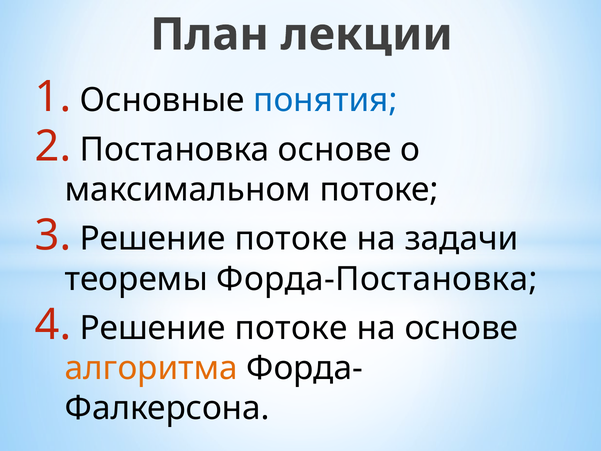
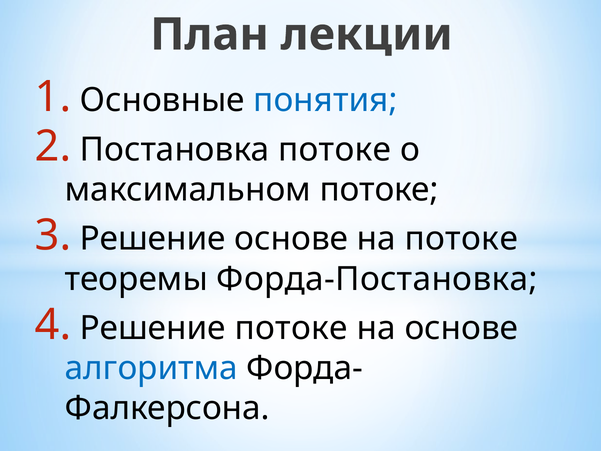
Постановка основе: основе -> потоке (335, 150)
потоке: потоке -> основе (291, 239)
на задачи: задачи -> потоке (461, 239)
алгоритма colour: orange -> blue (151, 368)
